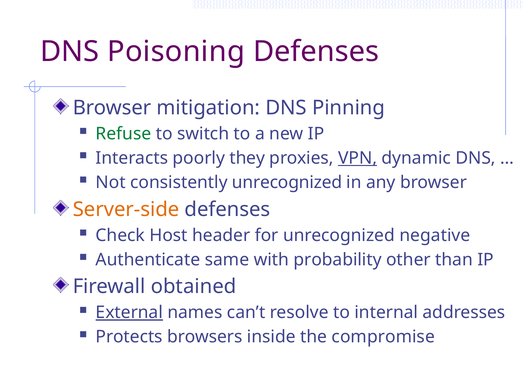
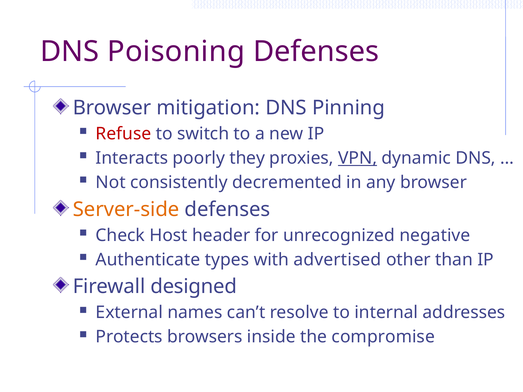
Refuse colour: green -> red (123, 134)
consistently unrecognized: unrecognized -> decremented (287, 183)
same: same -> types (227, 260)
probability: probability -> advertised (337, 260)
obtained: obtained -> designed (194, 287)
External underline: present -> none (129, 313)
